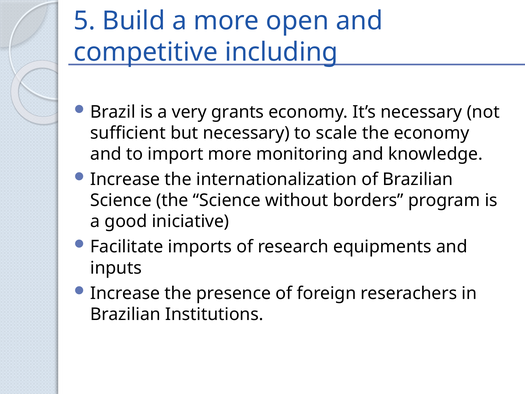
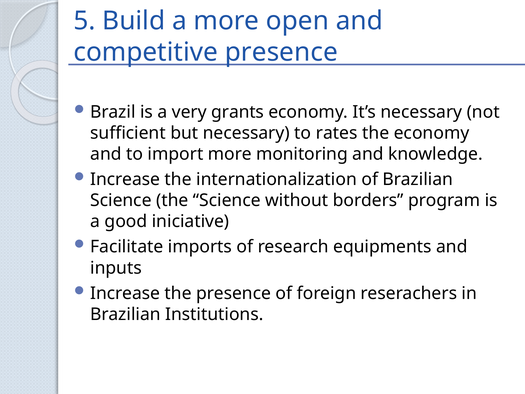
competitive including: including -> presence (281, 52)
scale: scale -> rates (337, 133)
